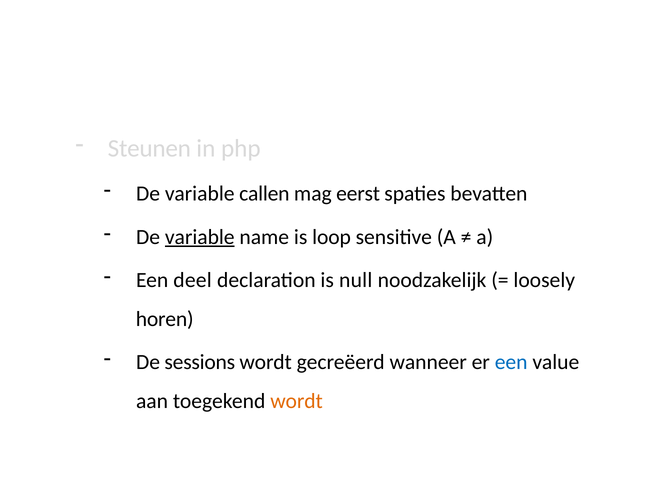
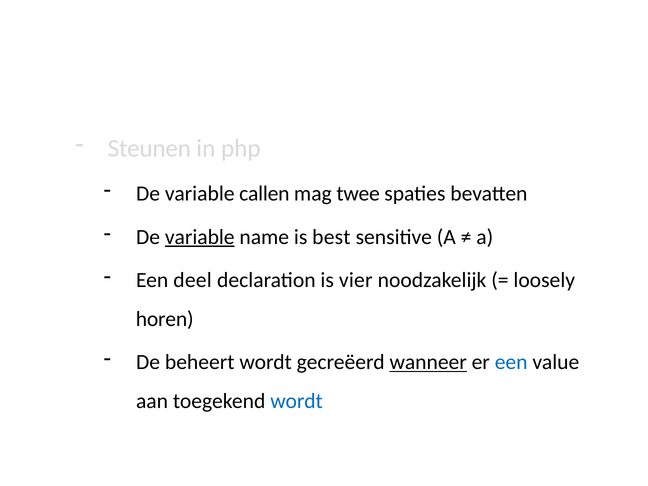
eerst: eerst -> twee (358, 194)
loop: loop -> best (331, 237)
null: null -> vier (356, 280)
sessions: sessions -> beheert (200, 362)
wanneer underline: none -> present (428, 362)
wordt colour: orange -> blue (297, 401)
